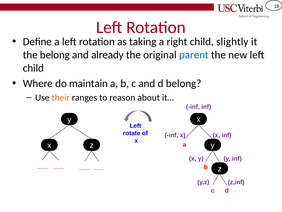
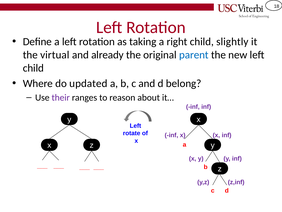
the belong: belong -> virtual (55, 55)
maintain: maintain -> updated (88, 83)
their colour: orange -> purple (61, 97)
